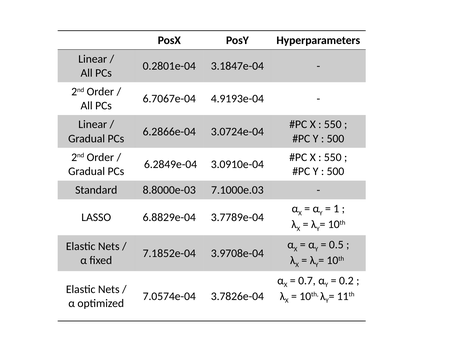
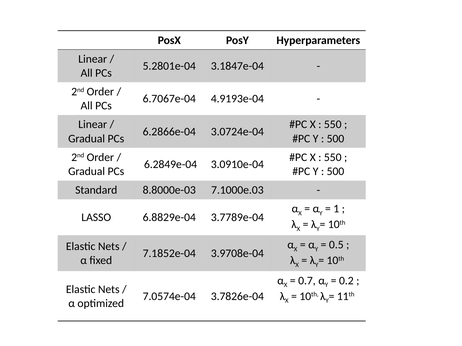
0.2801e-04: 0.2801e-04 -> 5.2801e-04 (169, 66)
